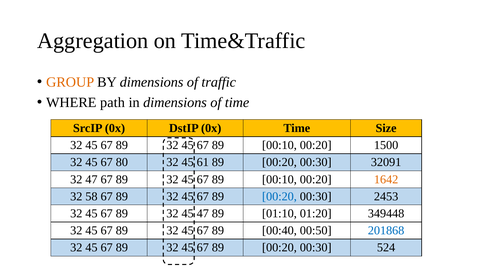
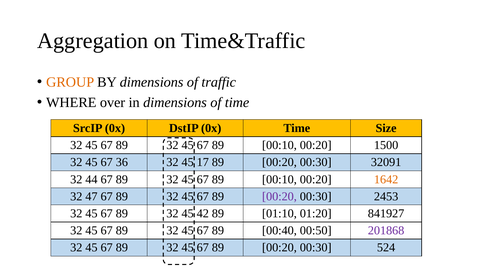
path: path -> over (113, 103)
80: 80 -> 36 (122, 163)
61: 61 -> 17 (203, 163)
32 47: 47 -> 44 (91, 180)
58: 58 -> 47 (91, 197)
00:20 colour: blue -> purple (279, 197)
45 47: 47 -> 42 (203, 214)
349448: 349448 -> 841927 (386, 214)
201868 colour: blue -> purple (386, 231)
